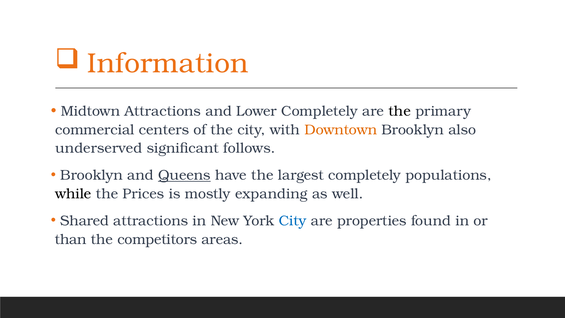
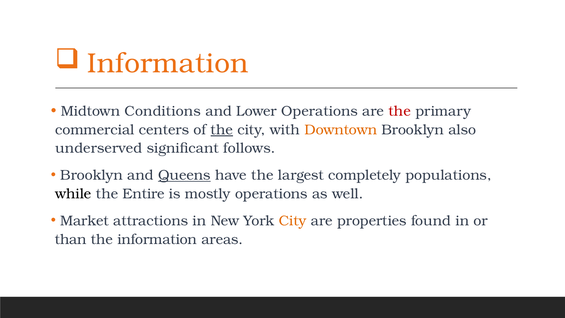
Midtown Attractions: Attractions -> Conditions (163, 111)
Lower Completely: Completely -> Operations (320, 111)
the colour: black -> red (400, 111)
the underline: none -> present (222, 130)
Prices: Prices -> Entire (144, 194)
mostly expanding: expanding -> operations (271, 194)
Shared: Shared -> Market (85, 221)
City colour: blue -> orange (293, 221)
the competitors: competitors -> information (157, 239)
